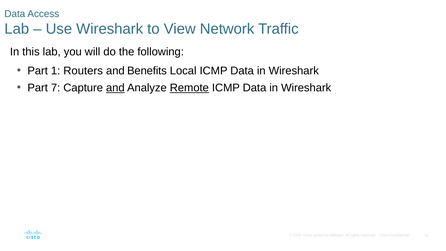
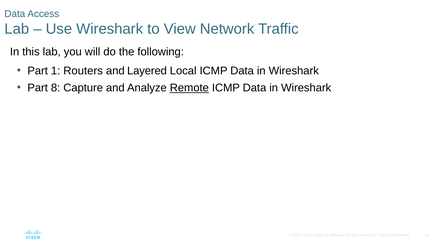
Benefits: Benefits -> Layered (147, 71)
7: 7 -> 8 (56, 88)
and underline: present -> none (115, 88)
